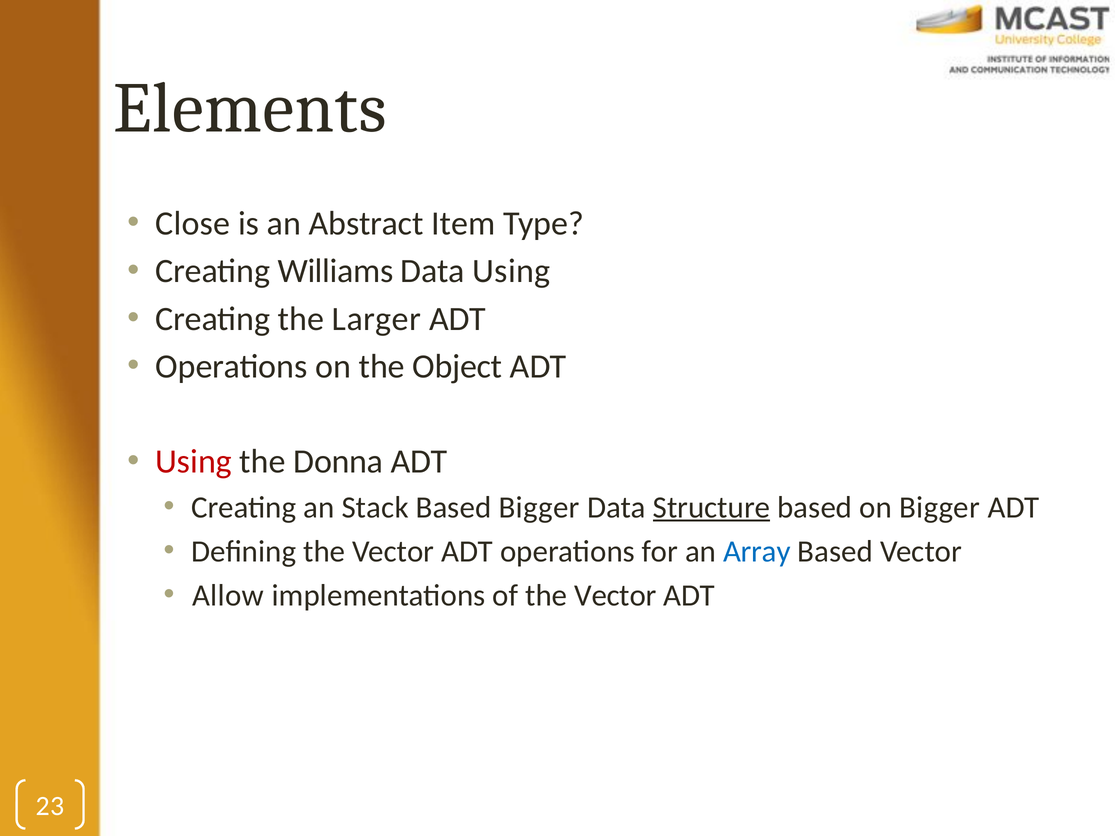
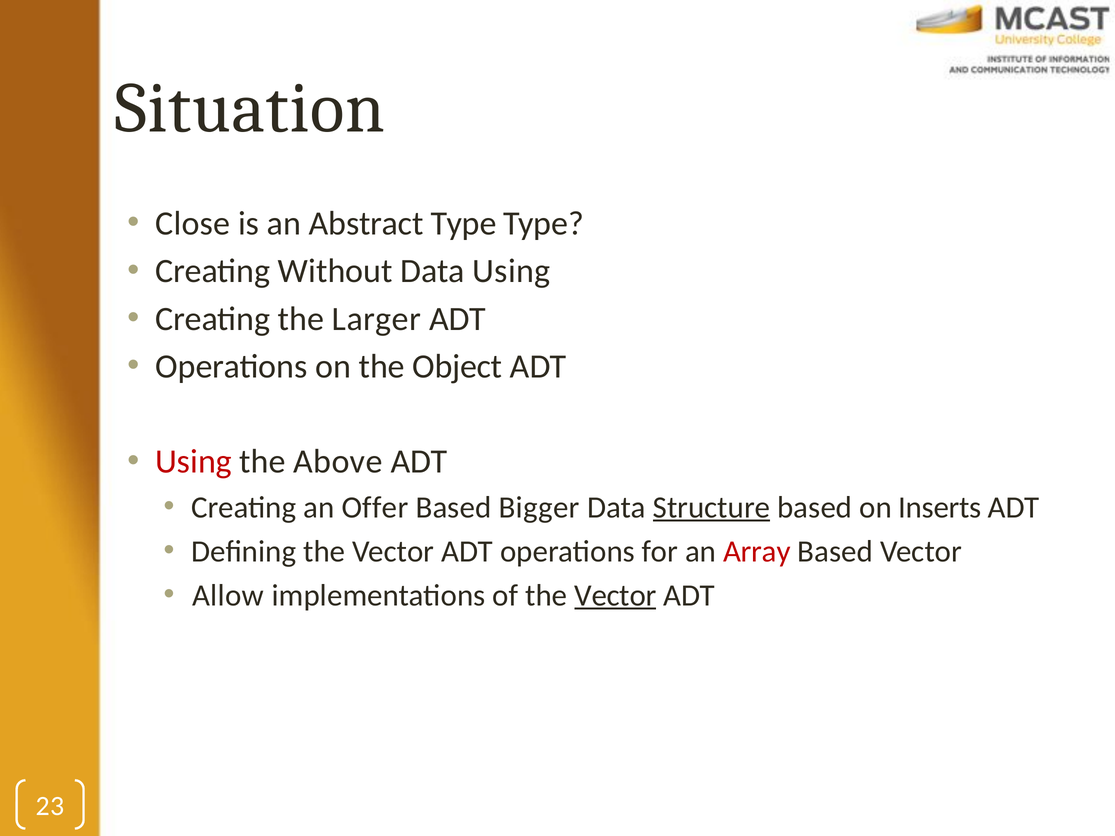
Elements: Elements -> Situation (250, 108)
Abstract Item: Item -> Type (464, 224)
Williams: Williams -> Without (335, 271)
Donna: Donna -> Above (338, 462)
Stack: Stack -> Offer (375, 508)
on Bigger: Bigger -> Inserts (940, 508)
Array colour: blue -> red (757, 551)
Vector underline: none -> present (615, 595)
